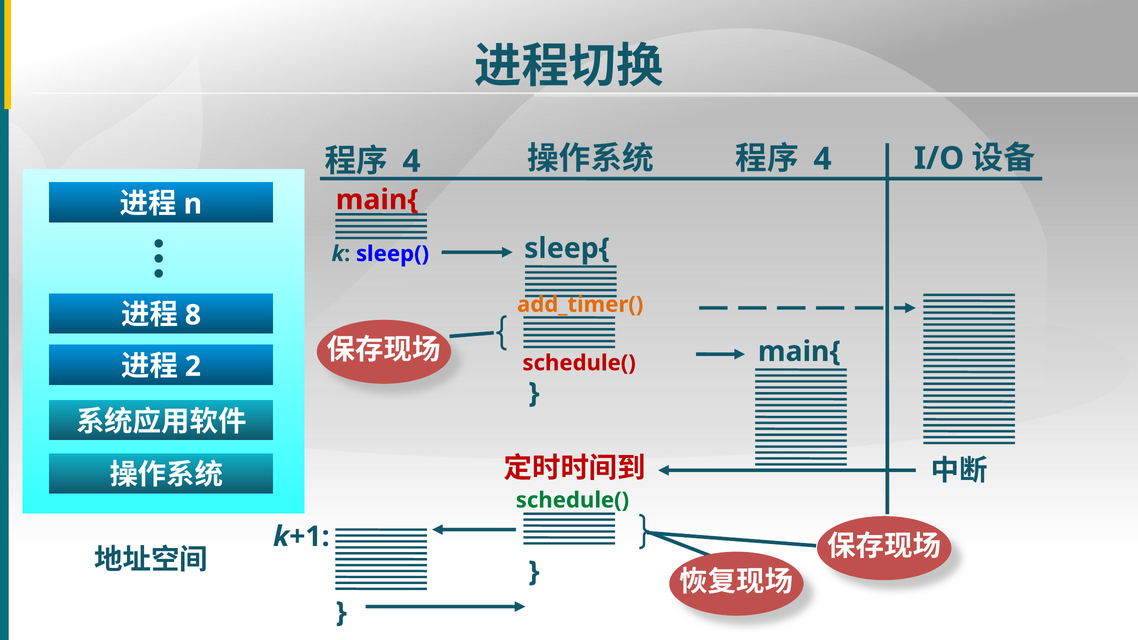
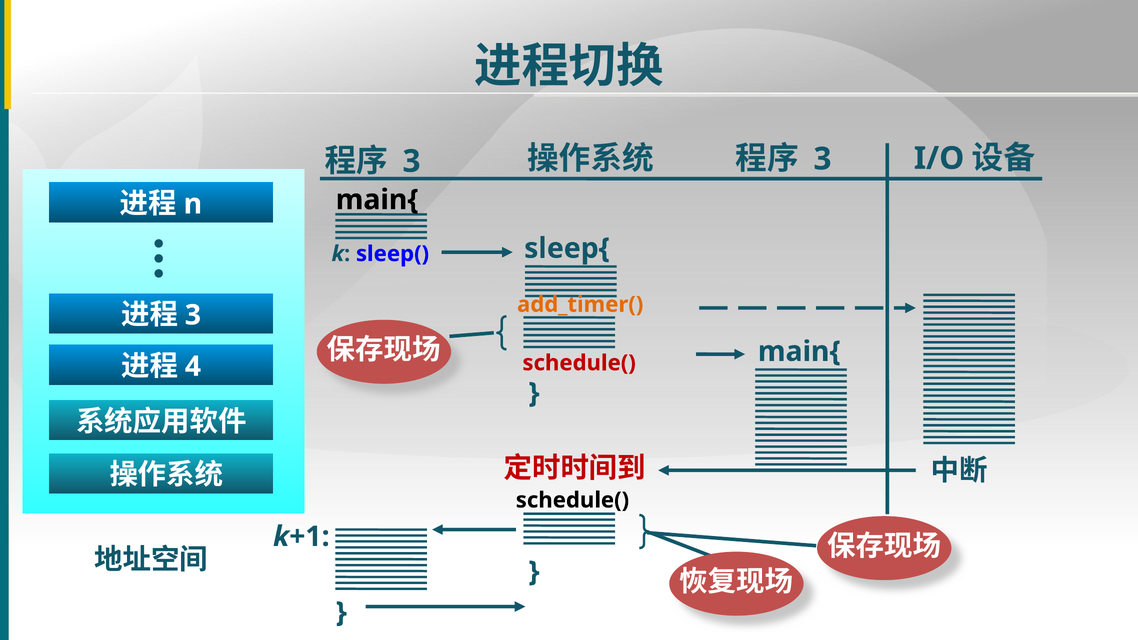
4: 4 -> 3 (412, 161)
4: 4 -> 3 (822, 159)
main{ colour: red -> black (377, 200)
8: 8 -> 3 (193, 315)
2: 2 -> 4 (193, 367)
schedule( colour: green -> black (572, 500)
